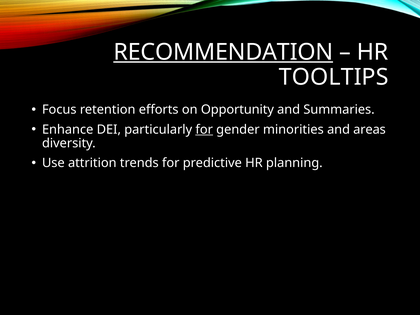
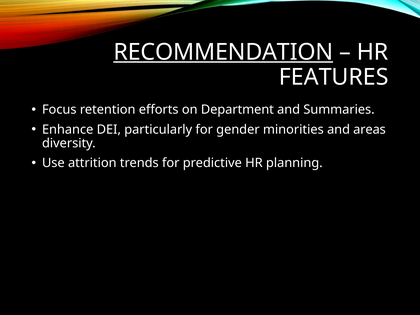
TOOLTIPS: TOOLTIPS -> FEATURES (334, 77)
Opportunity: Opportunity -> Department (237, 110)
for underline: present -> none (204, 129)
